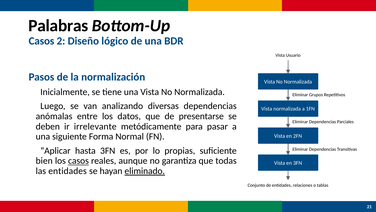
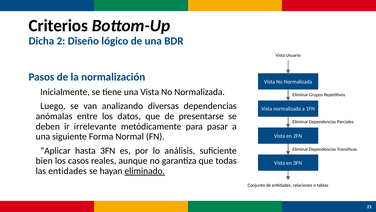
Palabras: Palabras -> Criterios (58, 26)
Casos: Casos -> Dicha (41, 41)
propias: propias -> análisis (180, 150)
casos underline: present -> none (78, 160)
